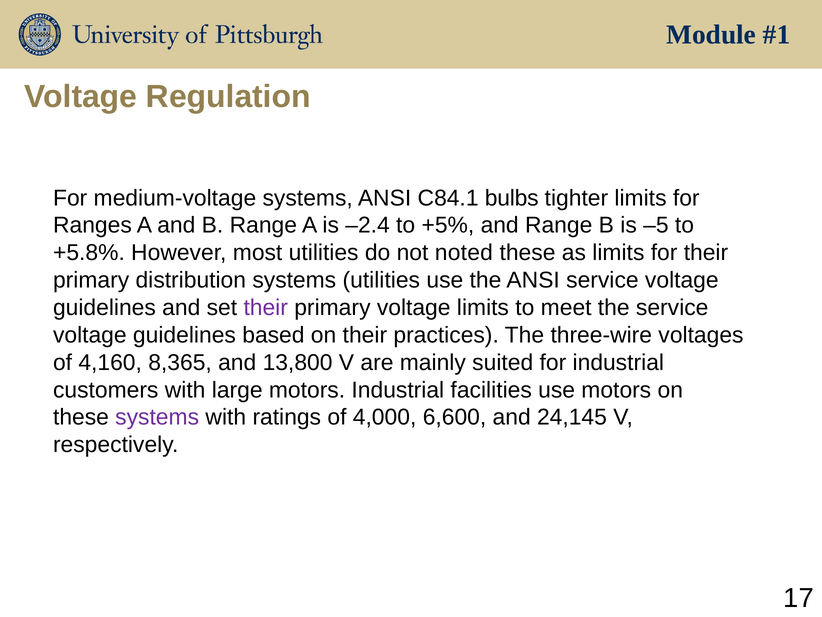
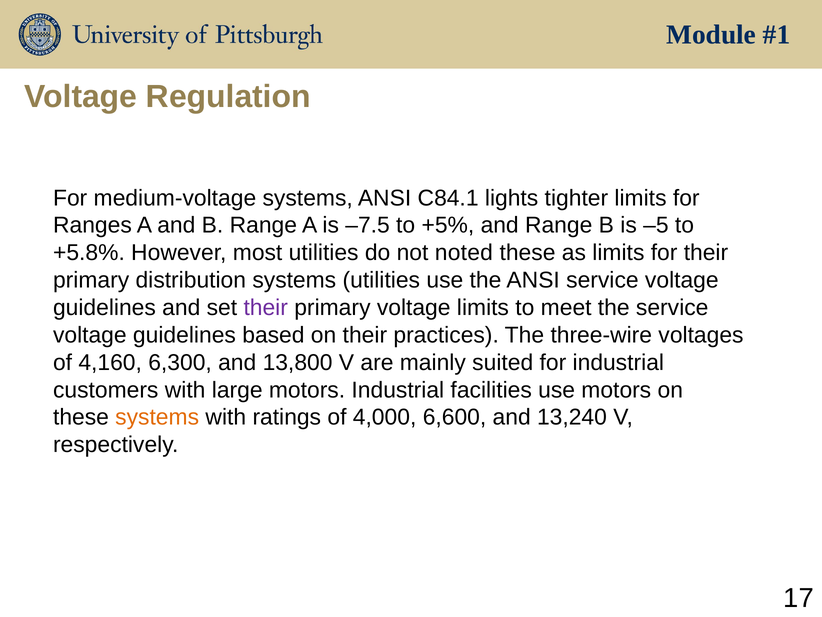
bulbs: bulbs -> lights (512, 198)
–2.4: –2.4 -> –7.5 (368, 225)
8,365: 8,365 -> 6,300 (180, 362)
systems colour: purple -> orange (157, 417)
24,145: 24,145 -> 13,240 (572, 417)
